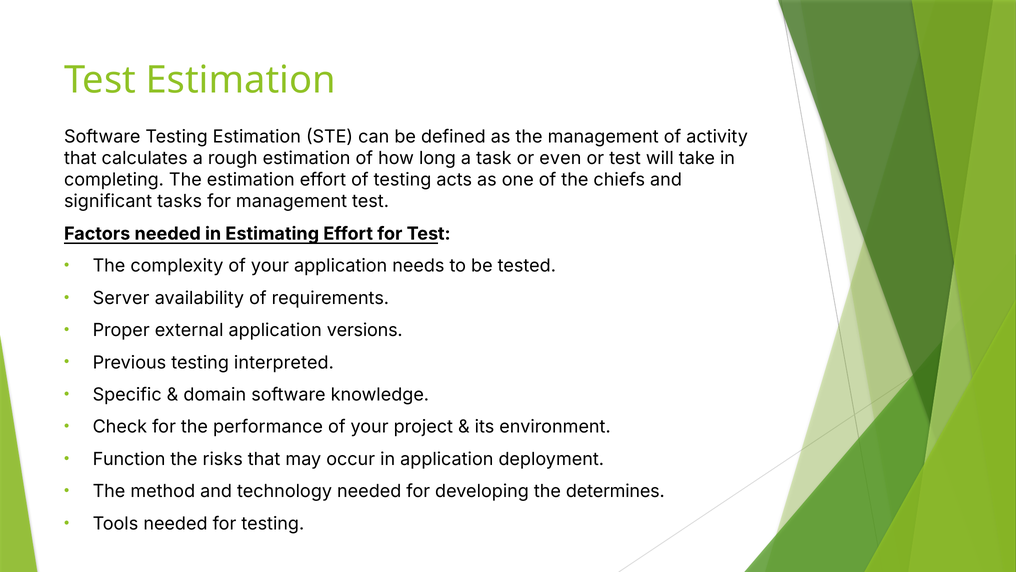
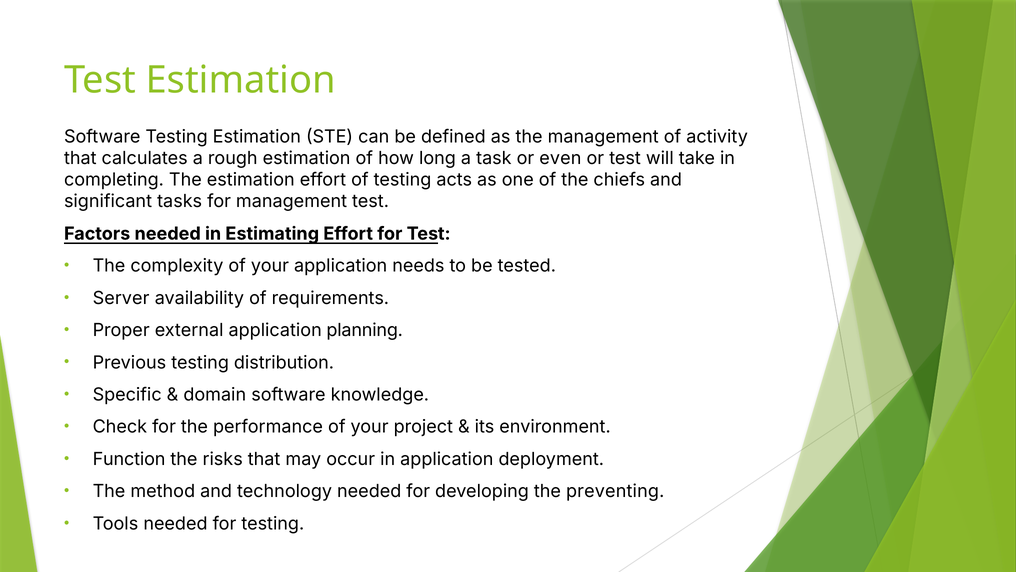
versions: versions -> planning (365, 330)
interpreted: interpreted -> distribution (284, 362)
determines: determines -> preventing (615, 491)
